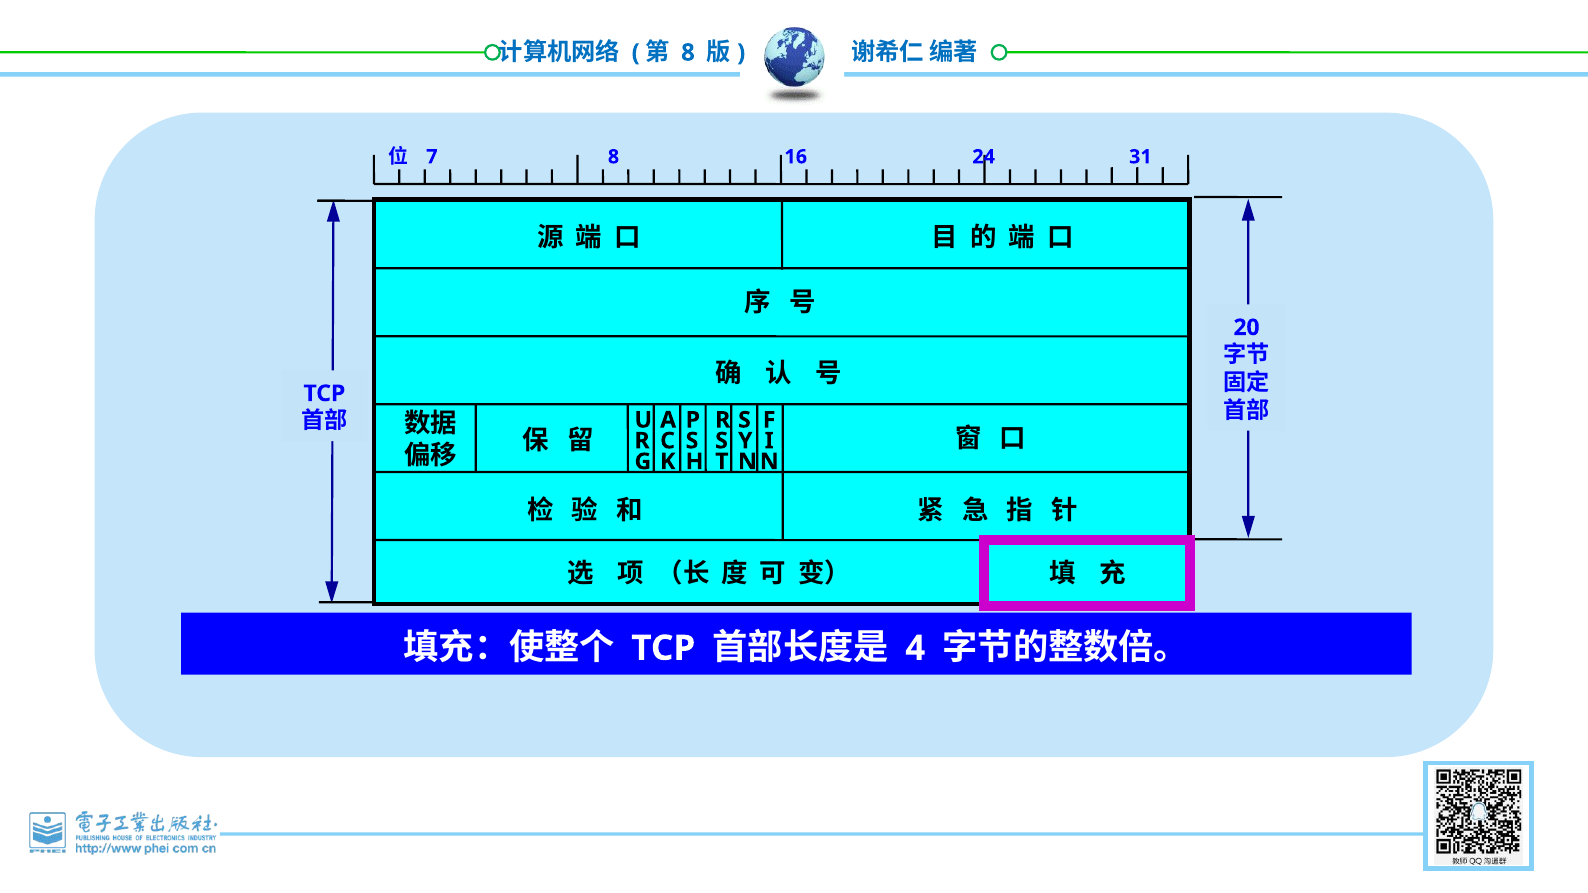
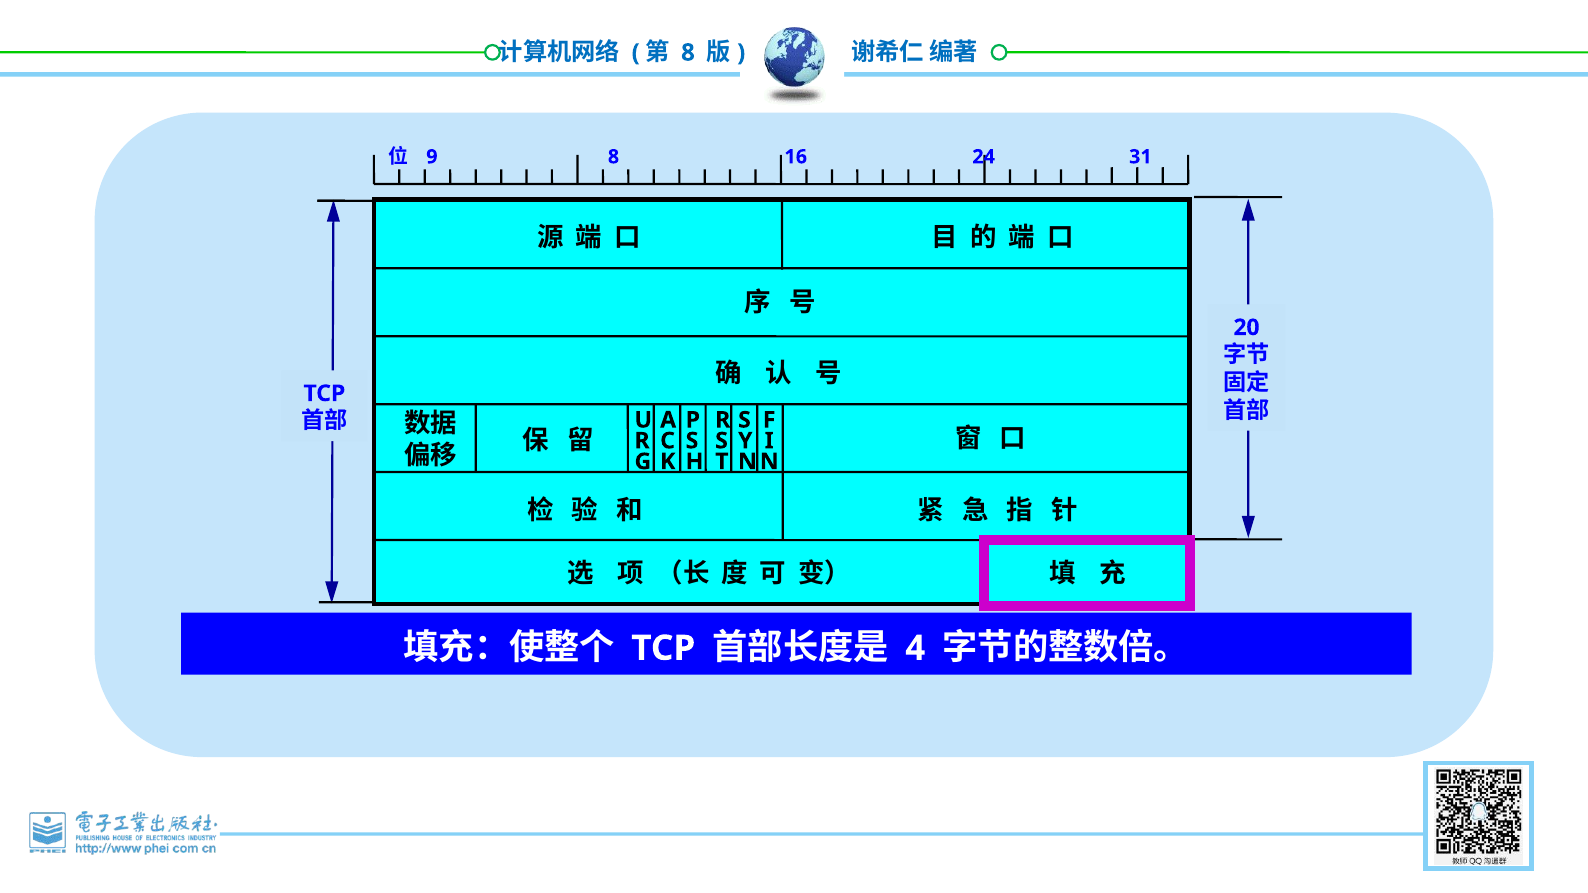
7: 7 -> 9 (432, 157)
